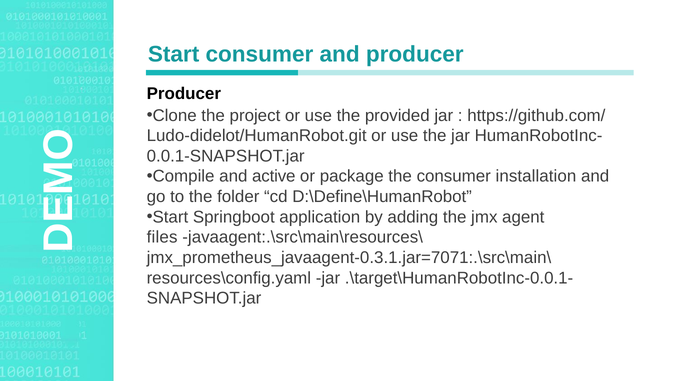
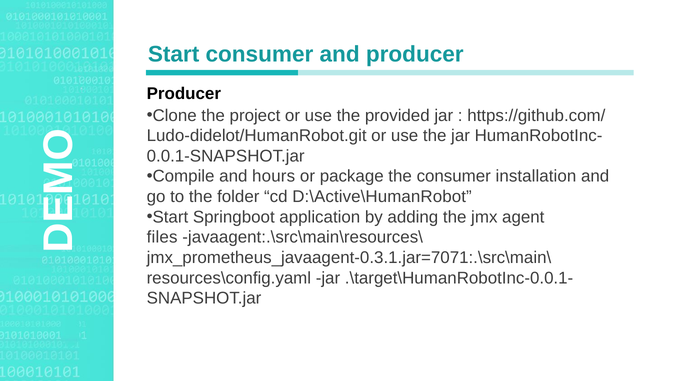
active: active -> hours (274, 176)
D:\Define\HumanRobot: D:\Define\HumanRobot -> D:\Active\HumanRobot (382, 197)
